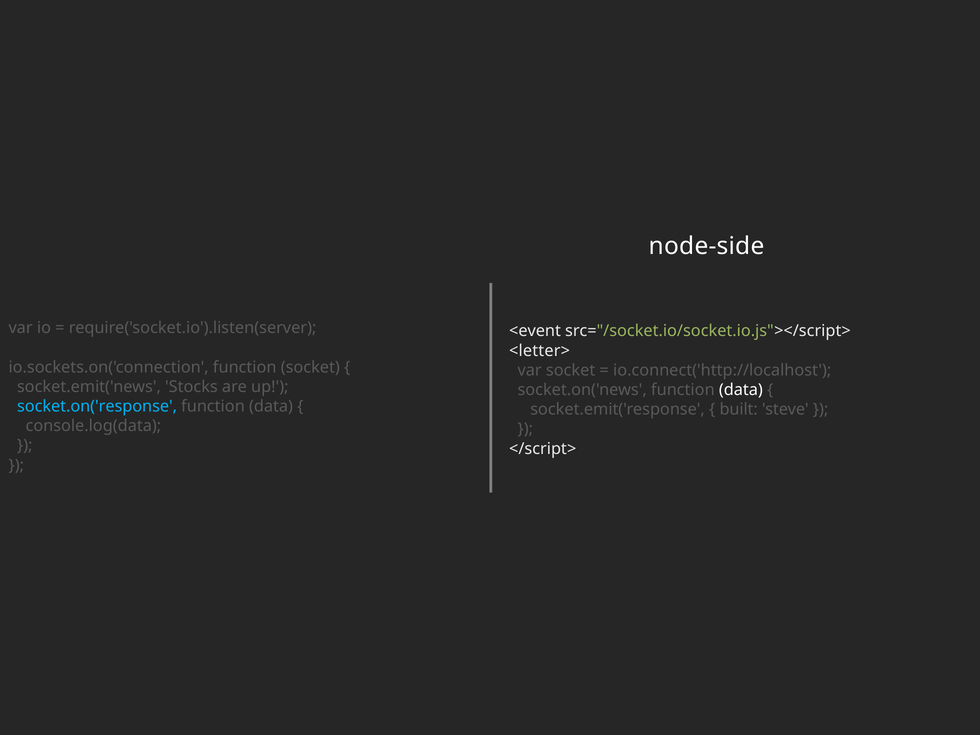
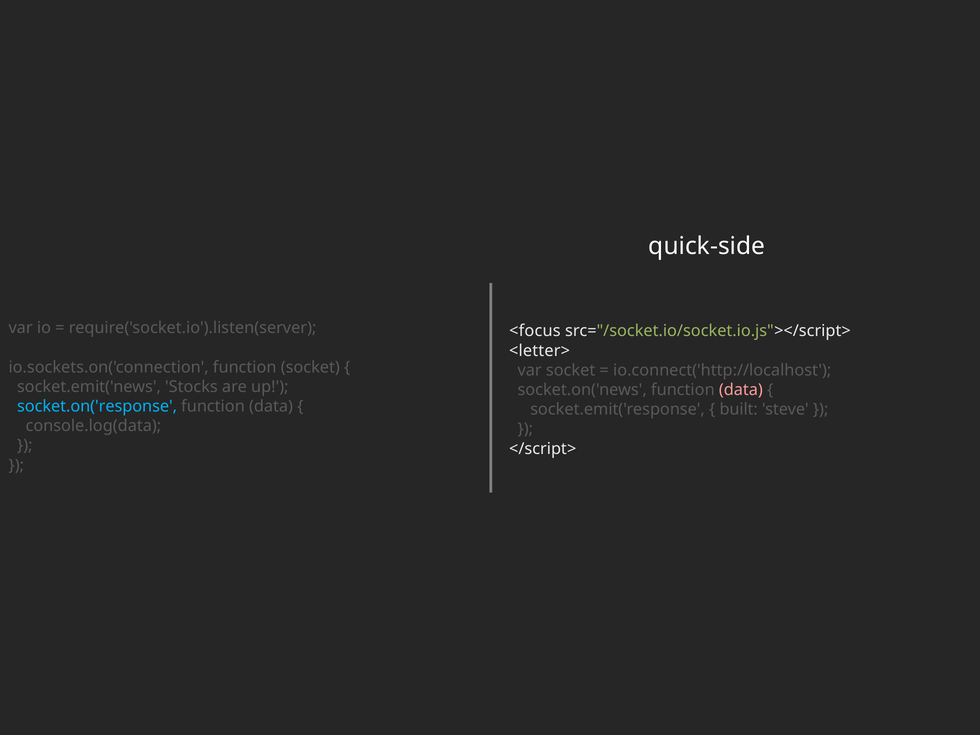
node-side: node-side -> quick-side (707, 246)
<event: <event -> <focus (535, 331)
data colour: white -> pink (741, 390)
